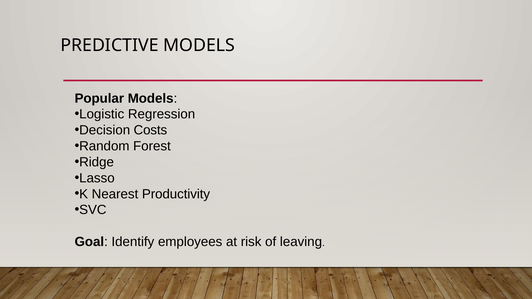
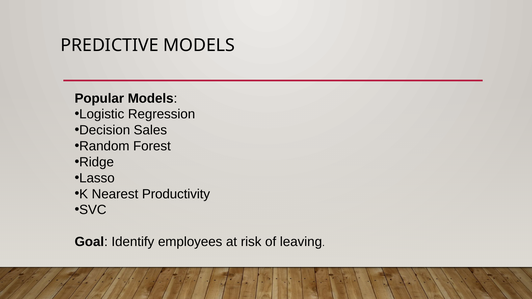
Costs: Costs -> Sales (150, 130)
